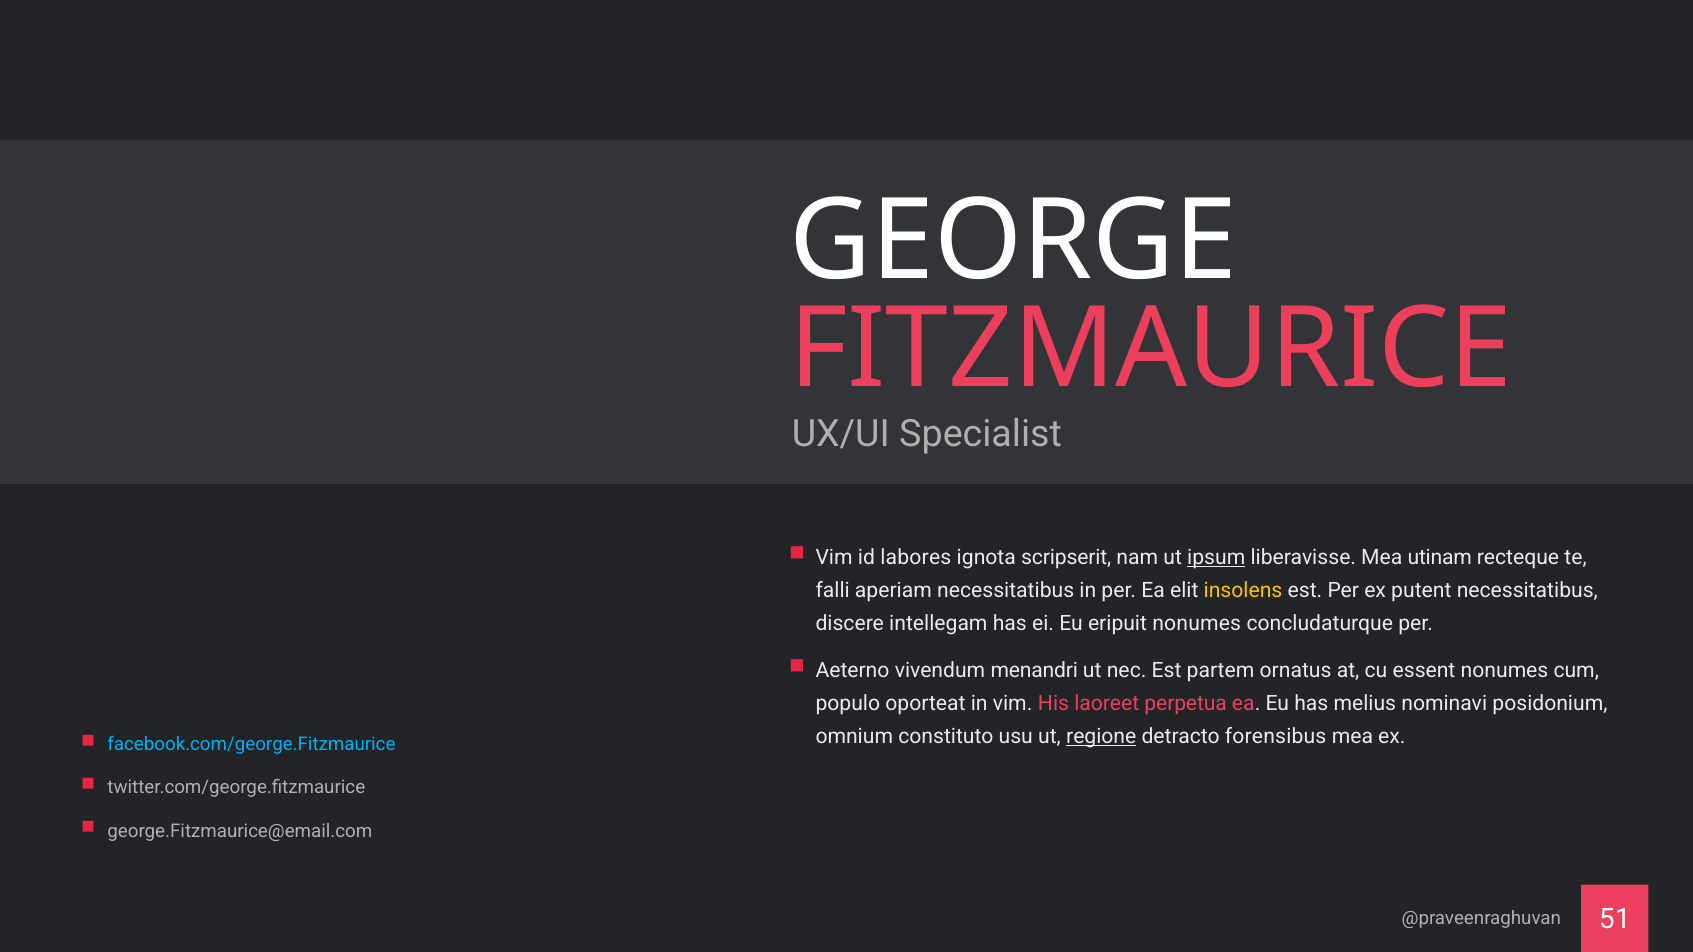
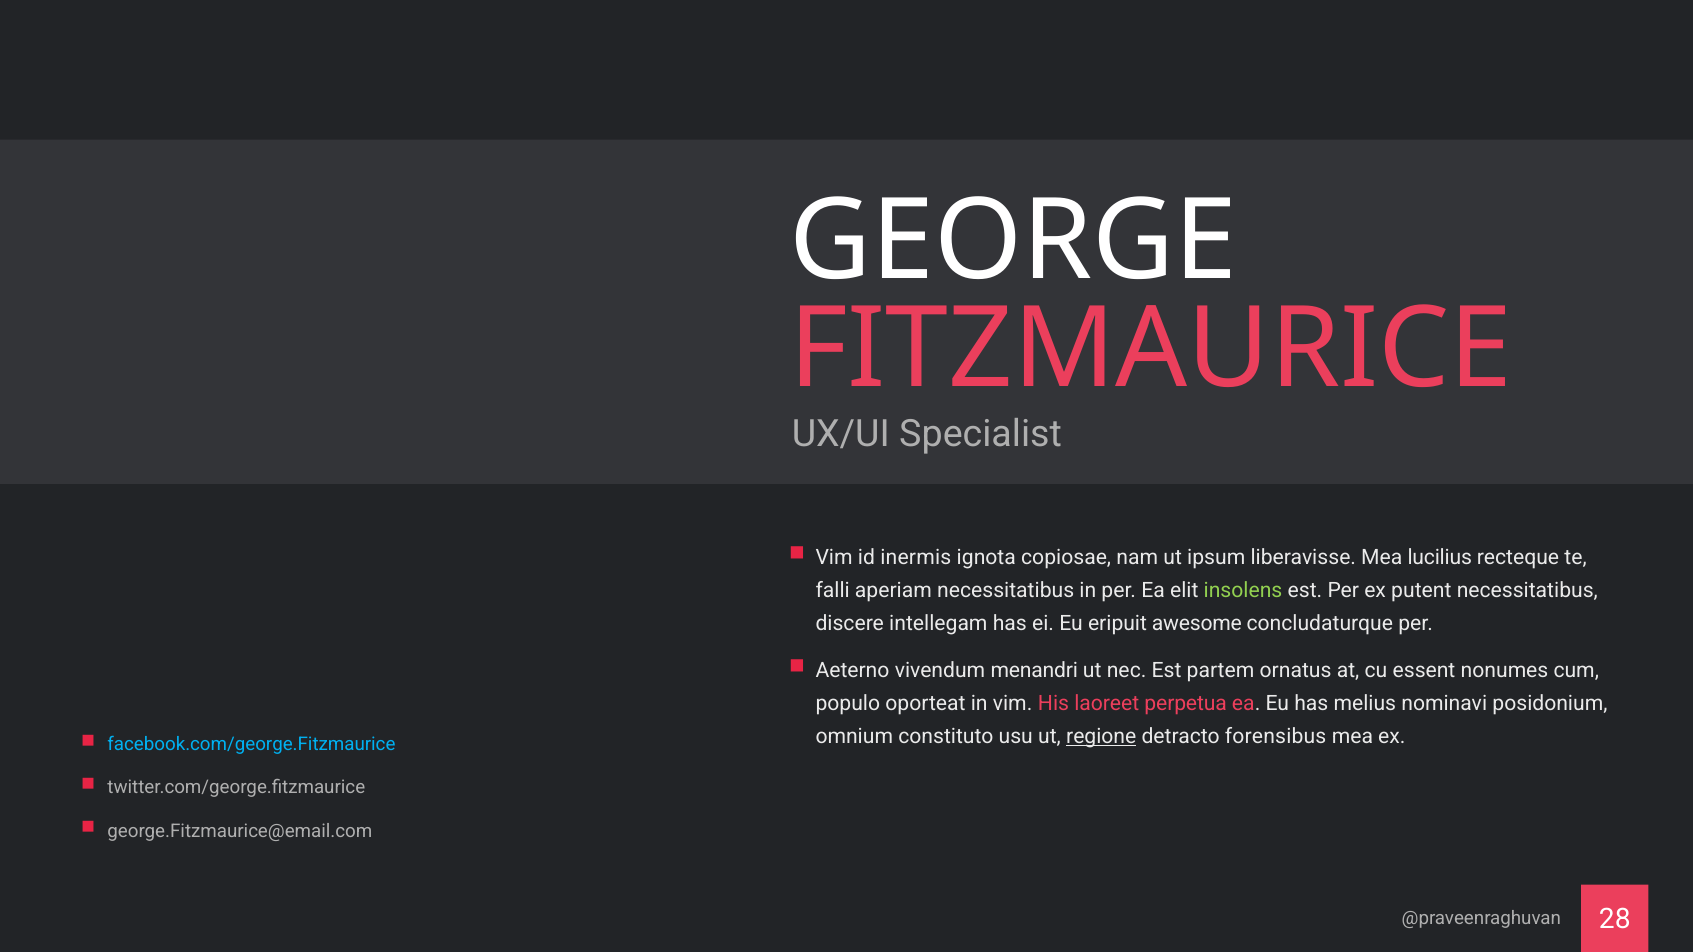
labores: labores -> inermis (916, 557)
scripserit: scripserit -> copiosae (1066, 557)
ipsum underline: present -> none (1216, 557)
utinam: utinam -> lucilius (1440, 557)
insolens colour: yellow -> light green (1243, 590)
eripuit nonumes: nonumes -> awesome (1197, 623)
51: 51 -> 28 (1615, 919)
